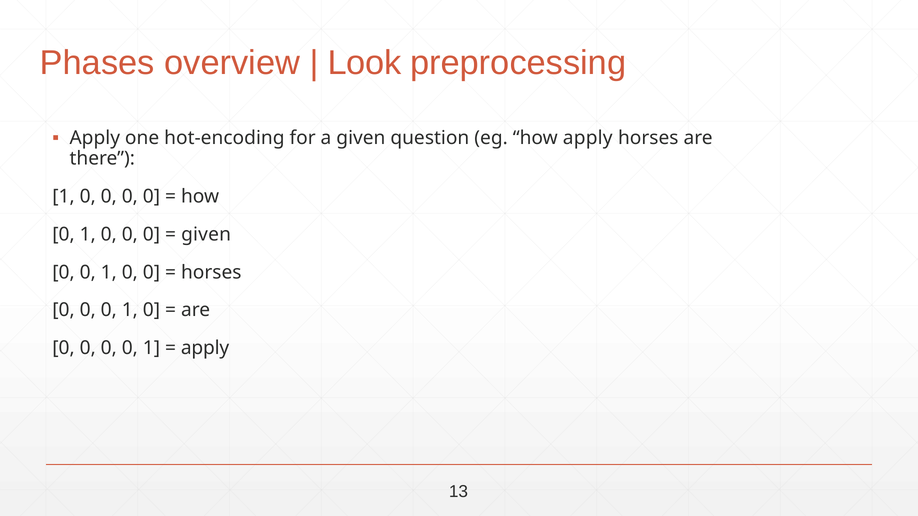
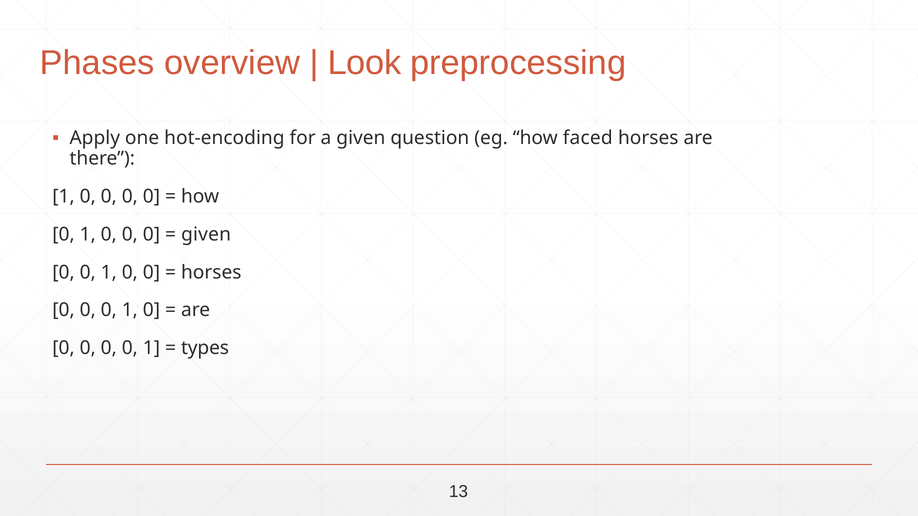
how apply: apply -> faced (588, 138)
apply: apply -> types (205, 348)
